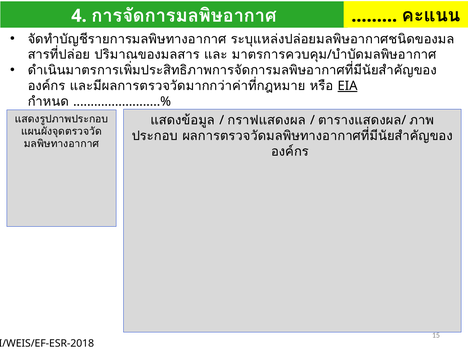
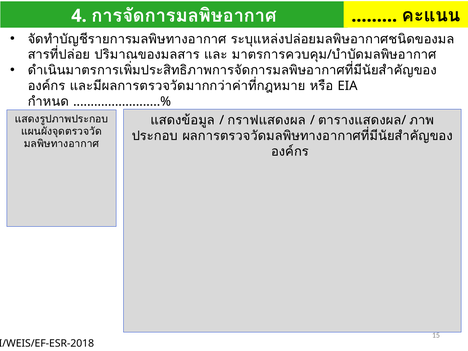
EIA underline: present -> none (348, 86)
